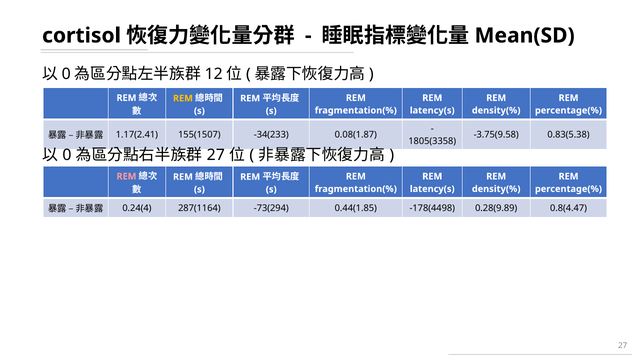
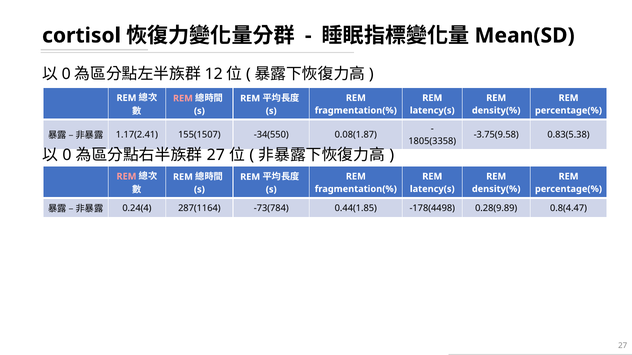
REM colour: yellow -> pink (183, 98)
-34(233: -34(233 -> -34(550 (271, 135)
-73(294: -73(294 -> -73(784 (271, 208)
